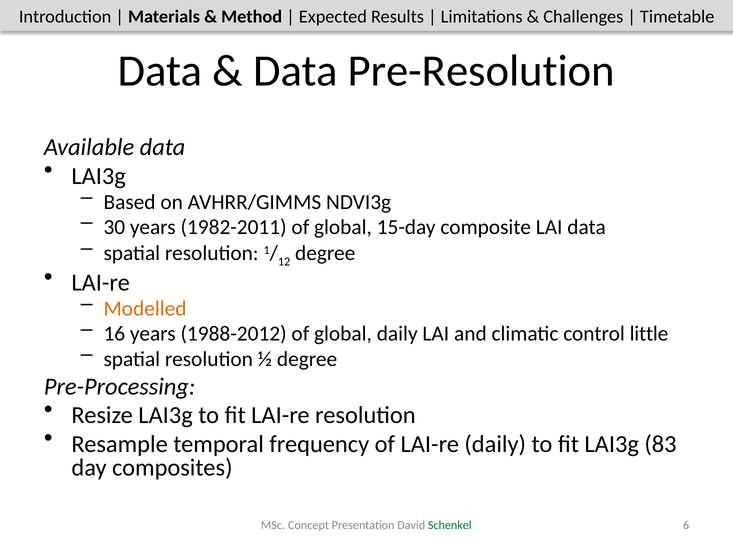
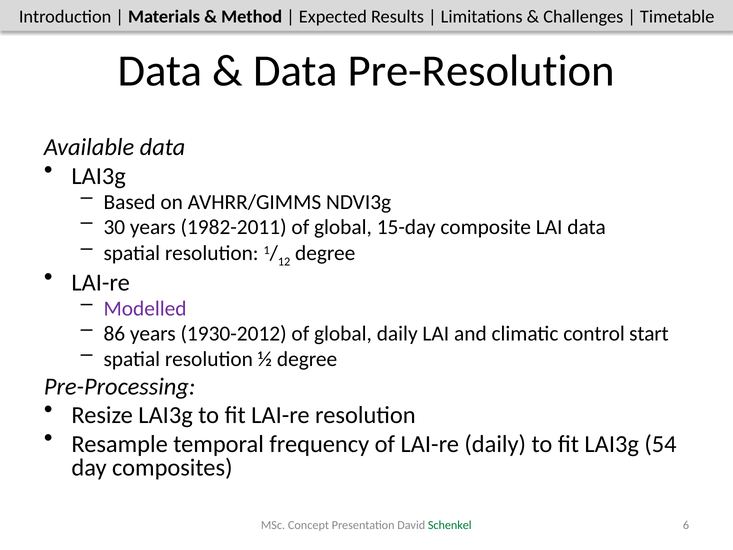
Modelled colour: orange -> purple (145, 309)
16: 16 -> 86 (114, 334)
1988-2012: 1988-2012 -> 1930-2012 (234, 334)
little: little -> start (649, 334)
83: 83 -> 54 (660, 444)
